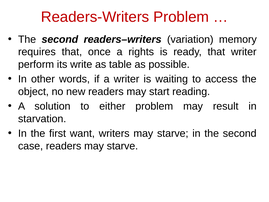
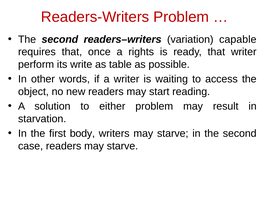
memory: memory -> capable (238, 39)
want: want -> body (82, 133)
